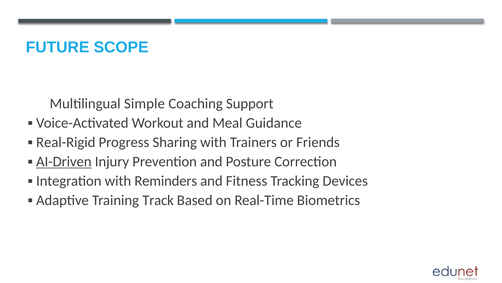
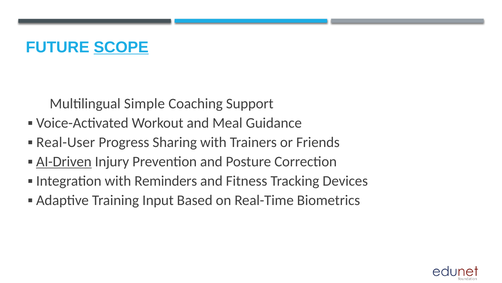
SCOPE underline: none -> present (121, 47)
Real-Rigid: Real-Rigid -> Real-User (66, 142)
Track: Track -> Input (158, 200)
